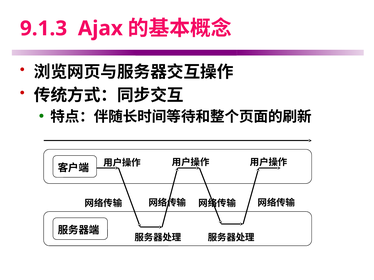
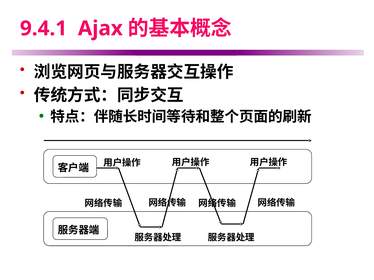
9.1.3: 9.1.3 -> 9.4.1 (44, 29)
